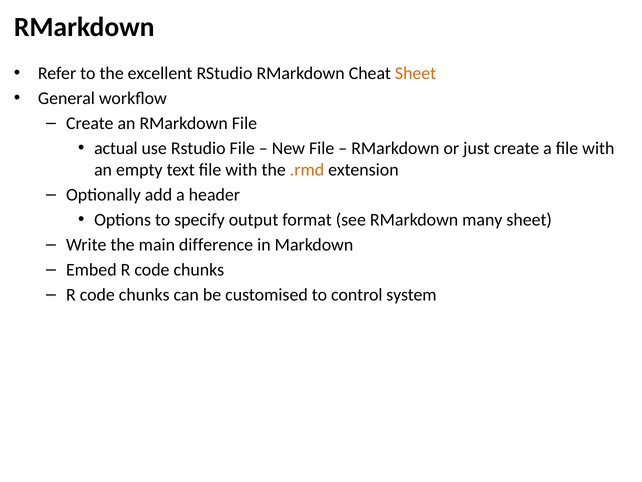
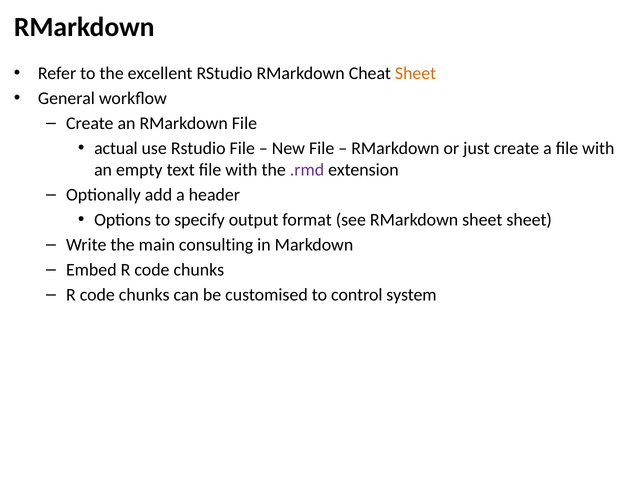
.rmd colour: orange -> purple (307, 169)
RMarkdown many: many -> sheet (482, 219)
difference: difference -> consulting (216, 244)
